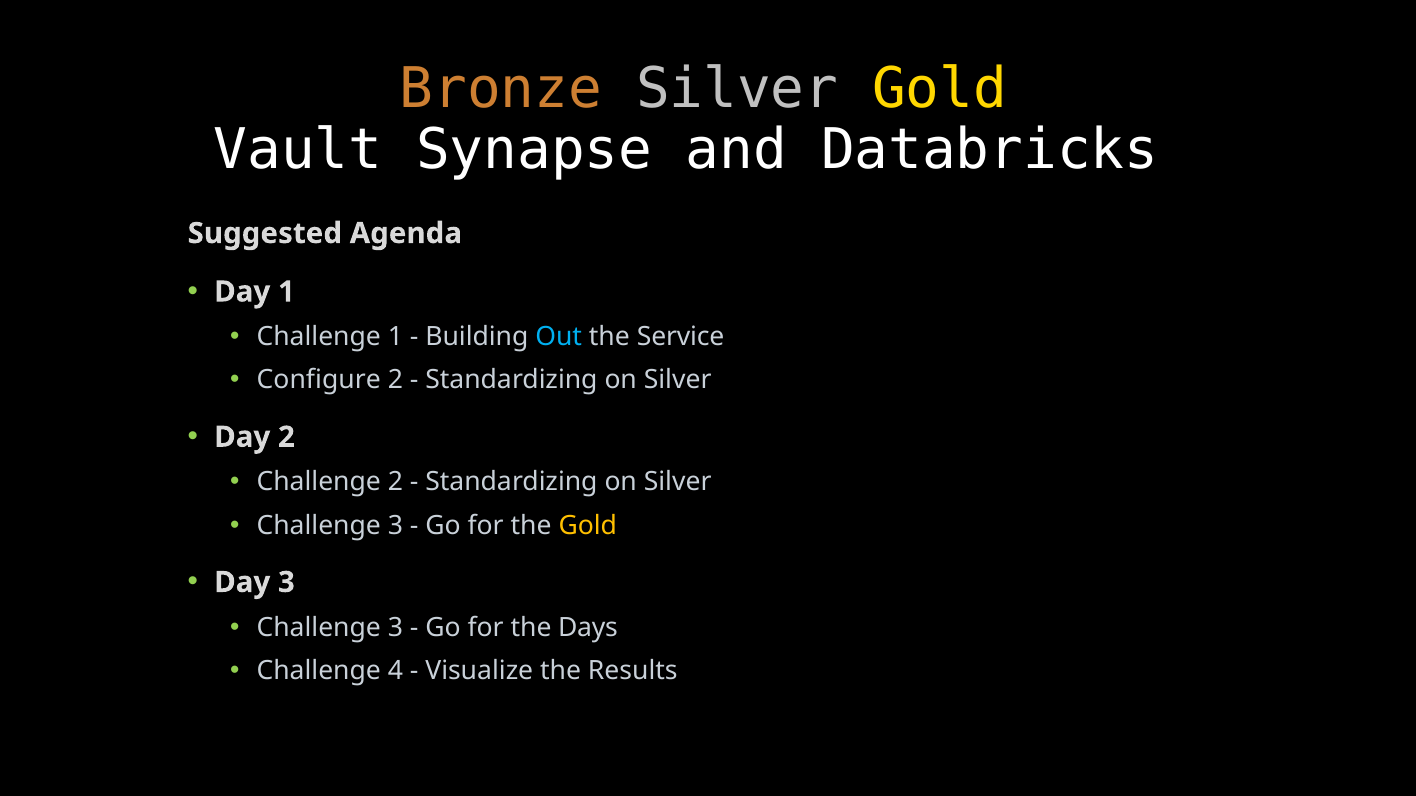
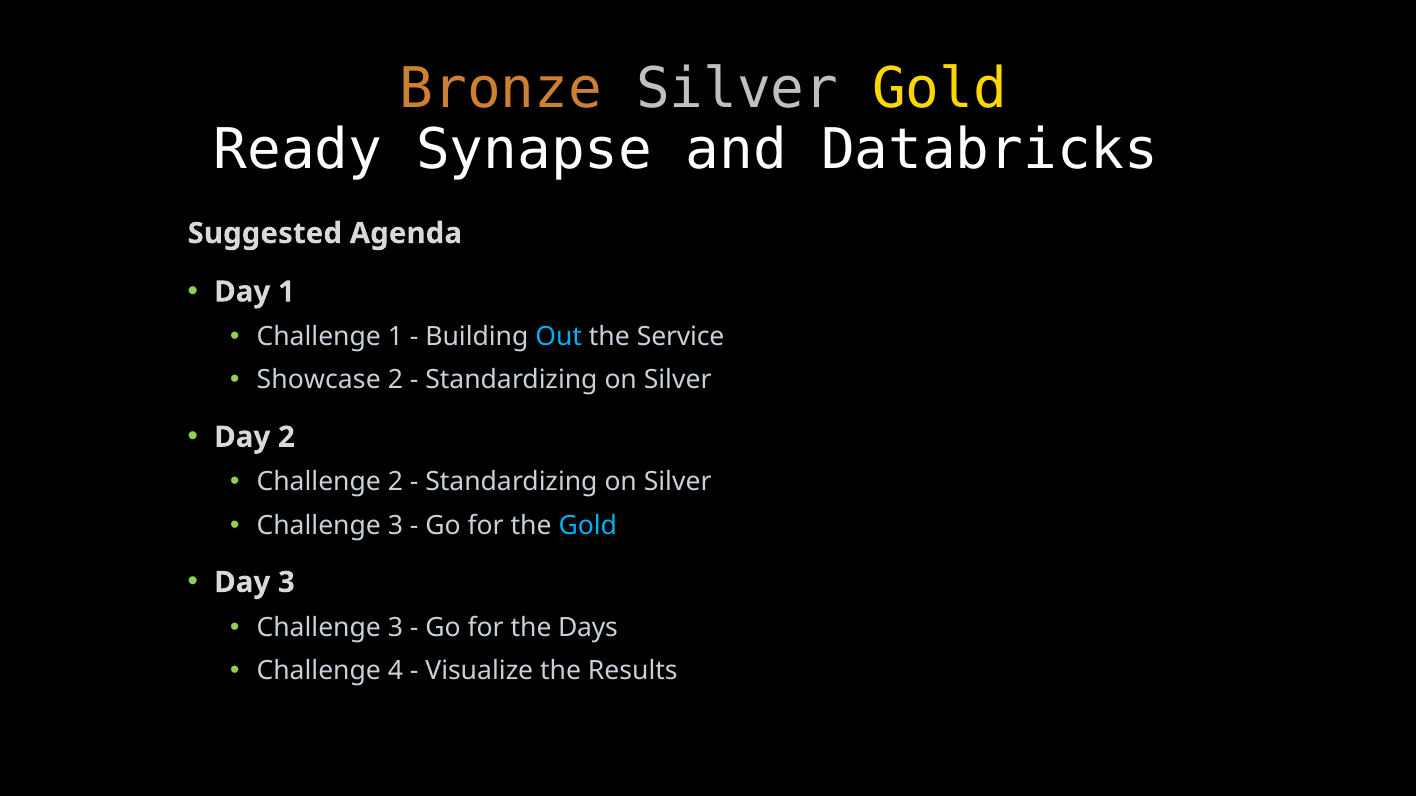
Vault: Vault -> Ready (298, 150)
Configure: Configure -> Showcase (319, 380)
Gold colour: yellow -> light blue (588, 526)
